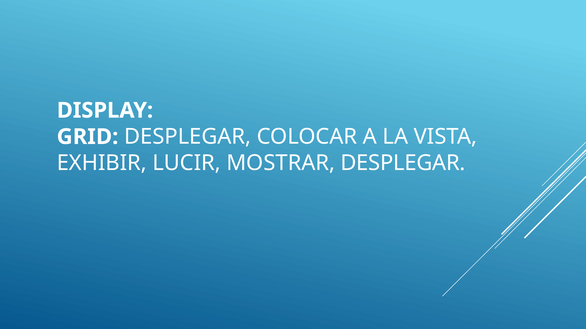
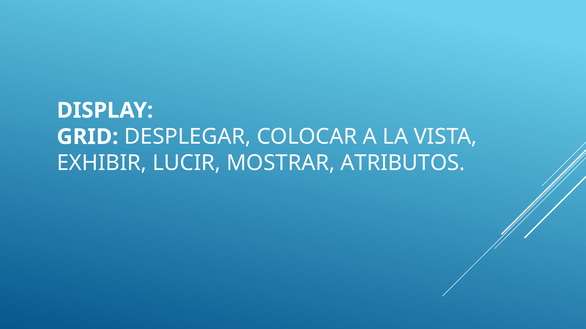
MOSTRAR DESPLEGAR: DESPLEGAR -> ATRIBUTOS (403, 163)
